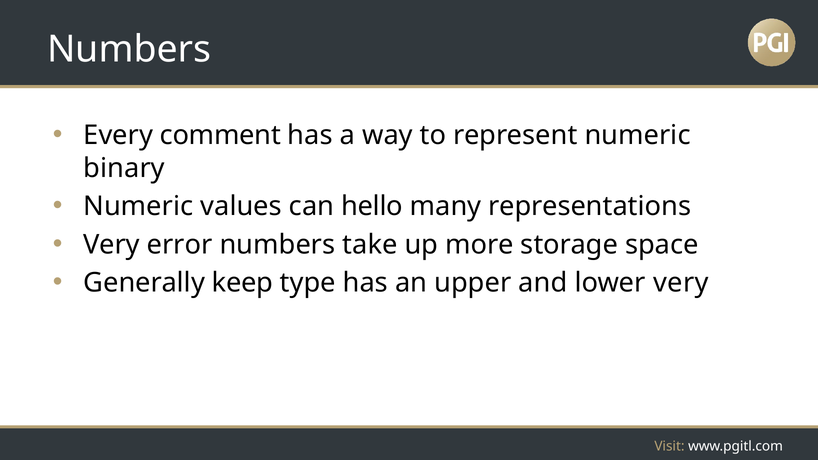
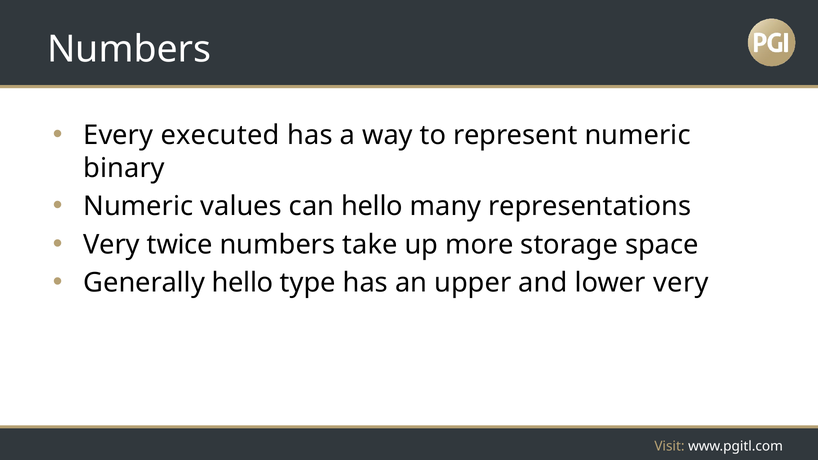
comment: comment -> executed (220, 135)
error: error -> twice (180, 245)
Generally keep: keep -> hello (242, 283)
